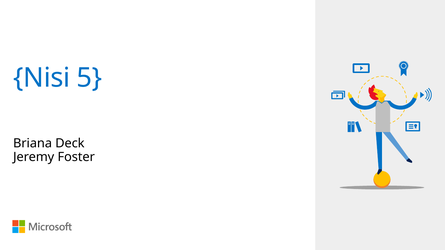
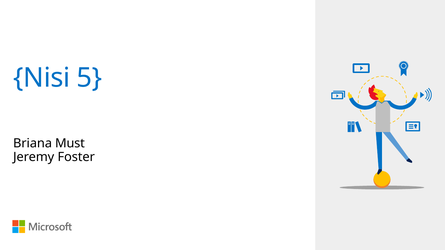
Deck: Deck -> Must (70, 143)
